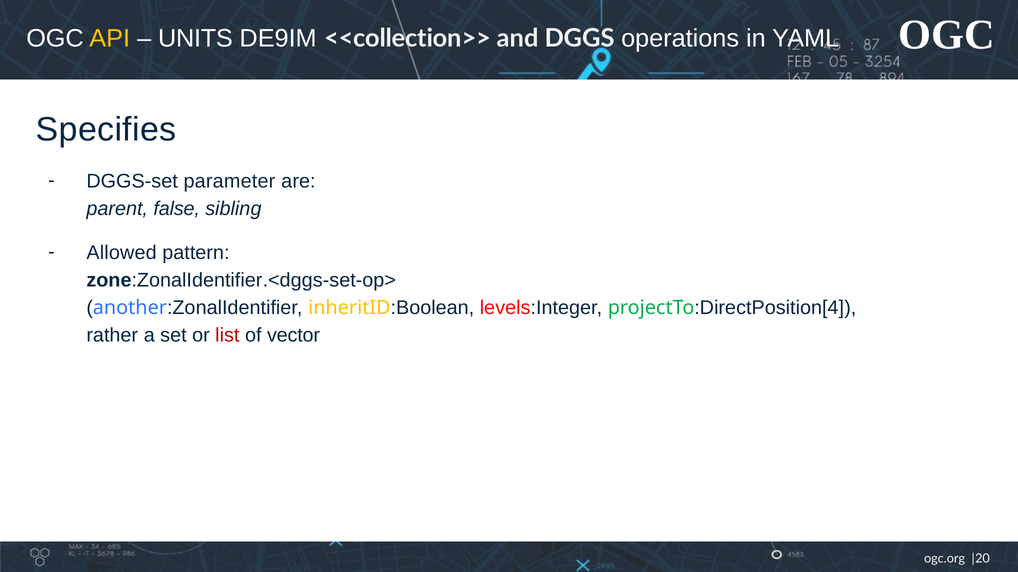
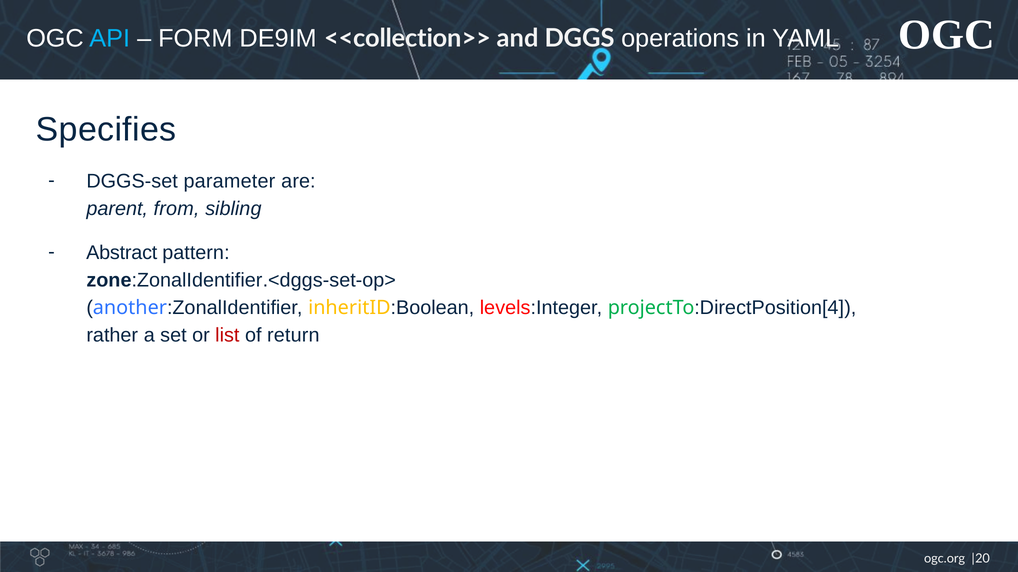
API colour: yellow -> light blue (110, 38)
UNITS: UNITS -> FORM (195, 38)
false: false -> from (177, 209)
Allowed: Allowed -> Abstract (122, 253)
vector: vector -> return (293, 335)
